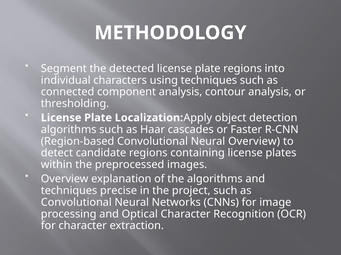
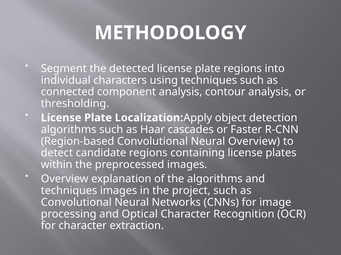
techniques precise: precise -> images (119, 191)
